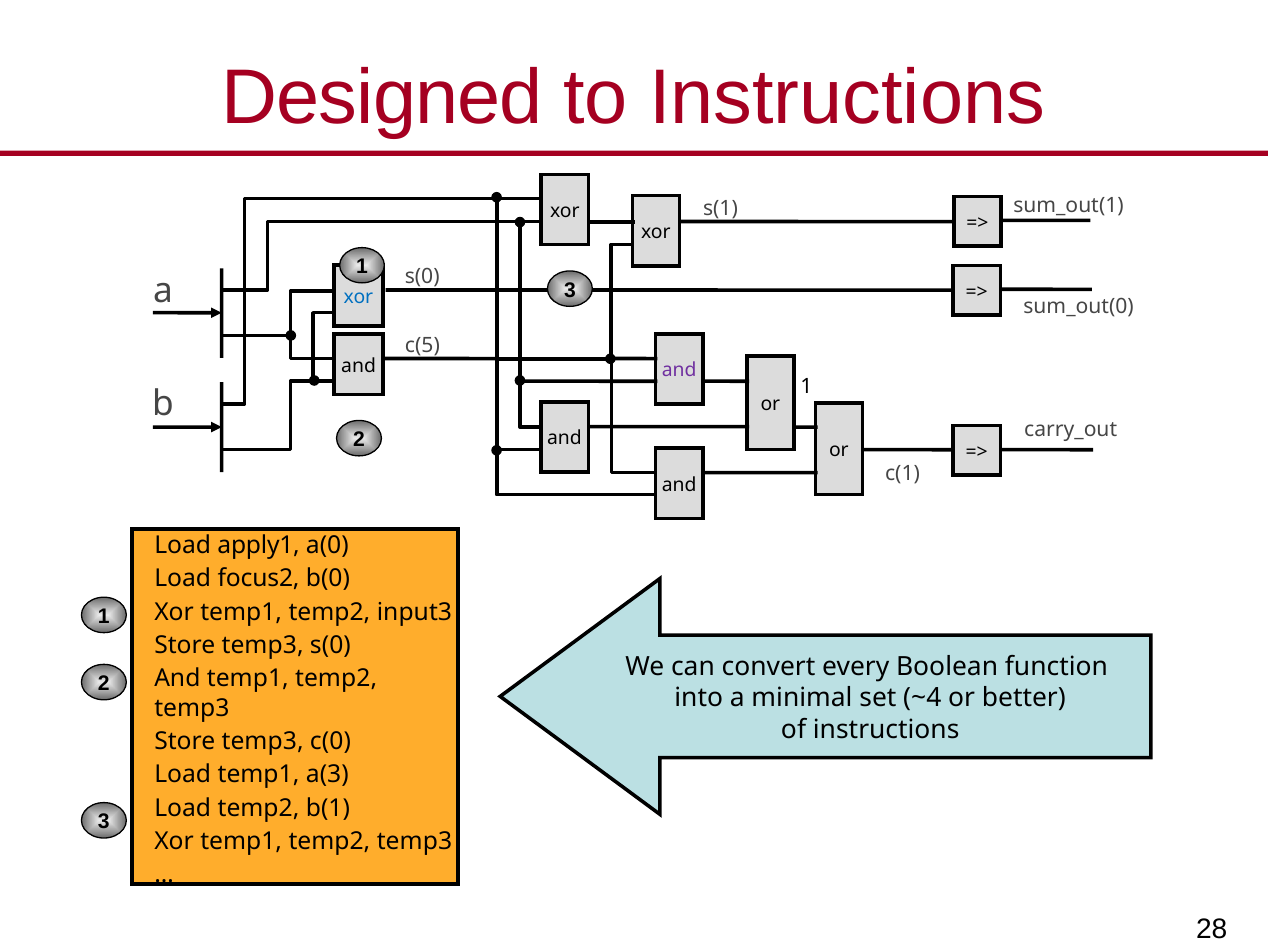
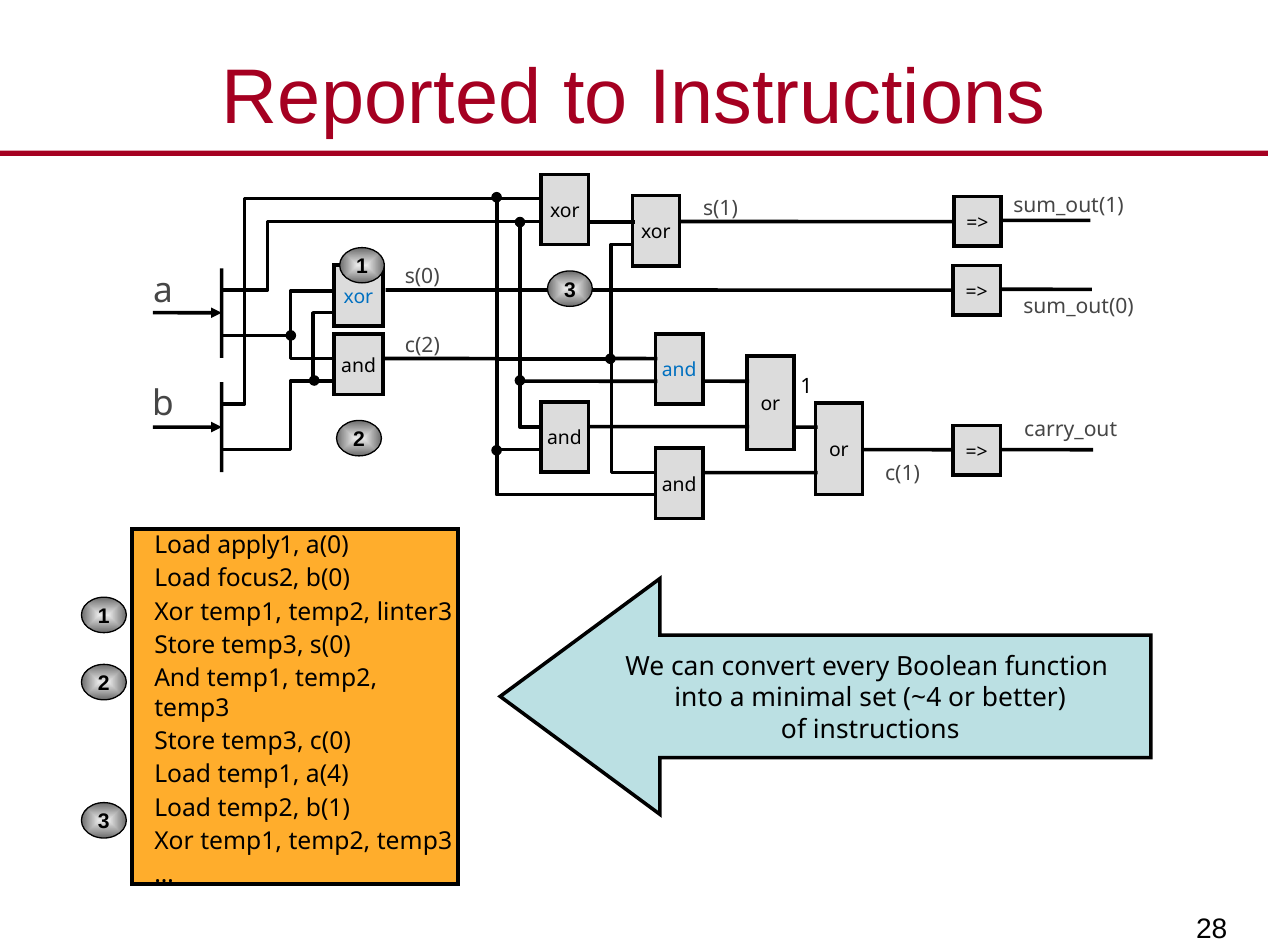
Designed: Designed -> Reported (382, 98)
c(5: c(5 -> c(2 (422, 345)
and colour: purple -> blue (679, 370)
input3: input3 -> linter3 (414, 612)
a(3: a(3 -> a(4 (327, 775)
